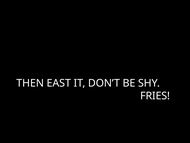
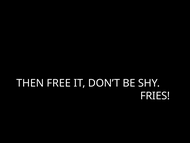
EAST: EAST -> FREE (59, 83)
